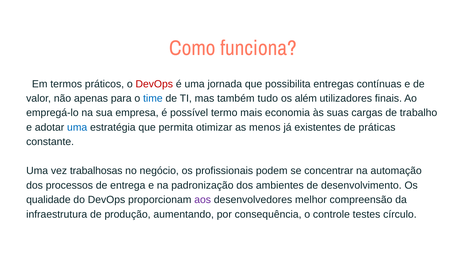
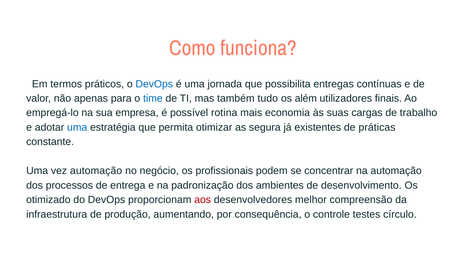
DevOps colour: red -> blue (154, 84)
termo: termo -> rotina (224, 113)
menos: menos -> segura (265, 127)
vez trabalhosas: trabalhosas -> automação (96, 171)
qualidade: qualidade -> otimizado (48, 200)
aos colour: purple -> red (203, 200)
